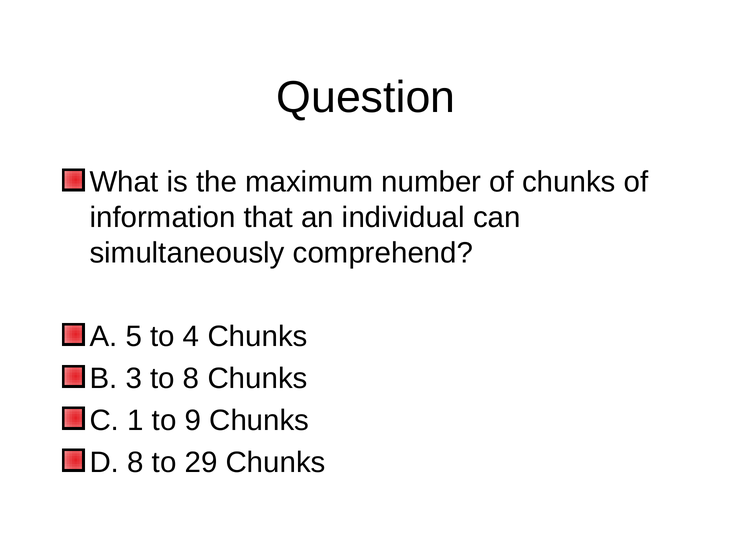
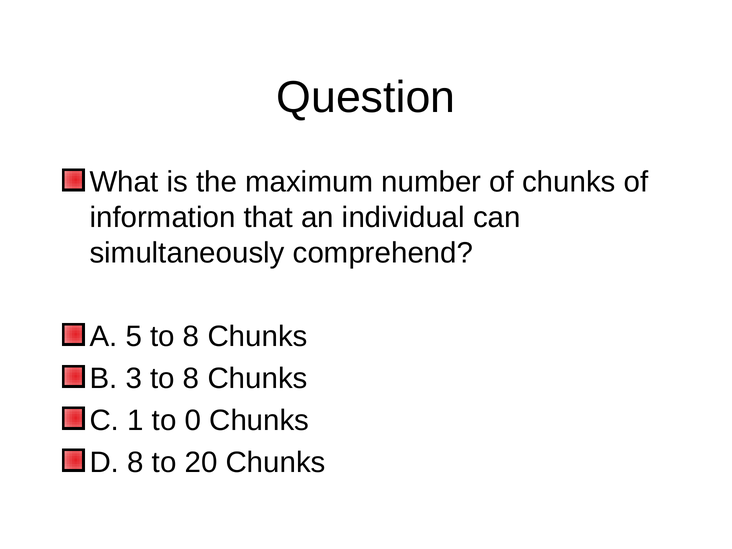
5 to 4: 4 -> 8 (191, 337)
9: 9 -> 0 (193, 420)
29: 29 -> 20 (201, 462)
